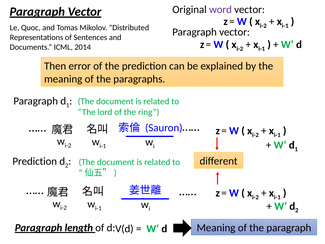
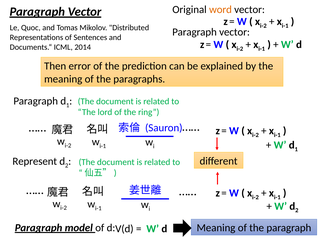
word colour: purple -> orange (220, 10)
Prediction: Prediction -> Represent (35, 161)
length: length -> model (79, 228)
